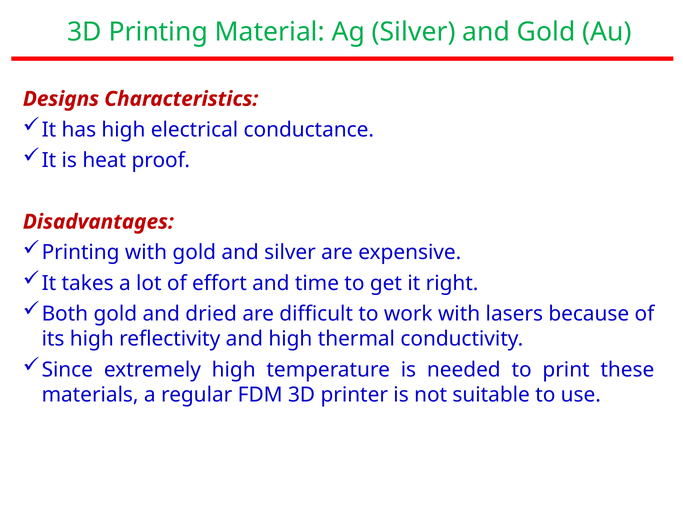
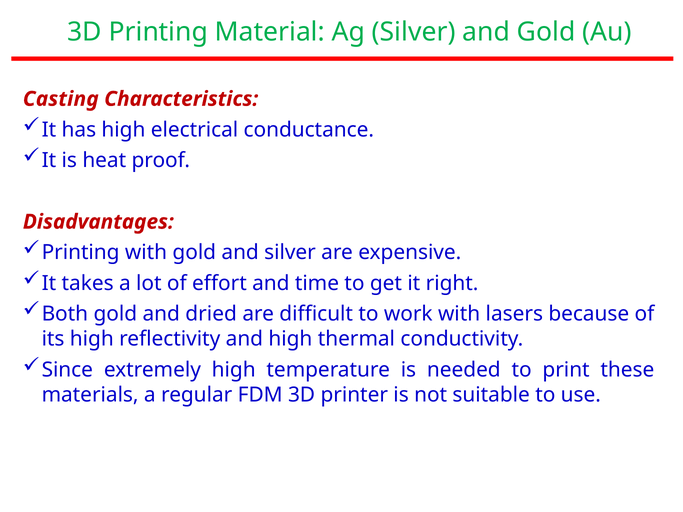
Designs: Designs -> Casting (61, 99)
